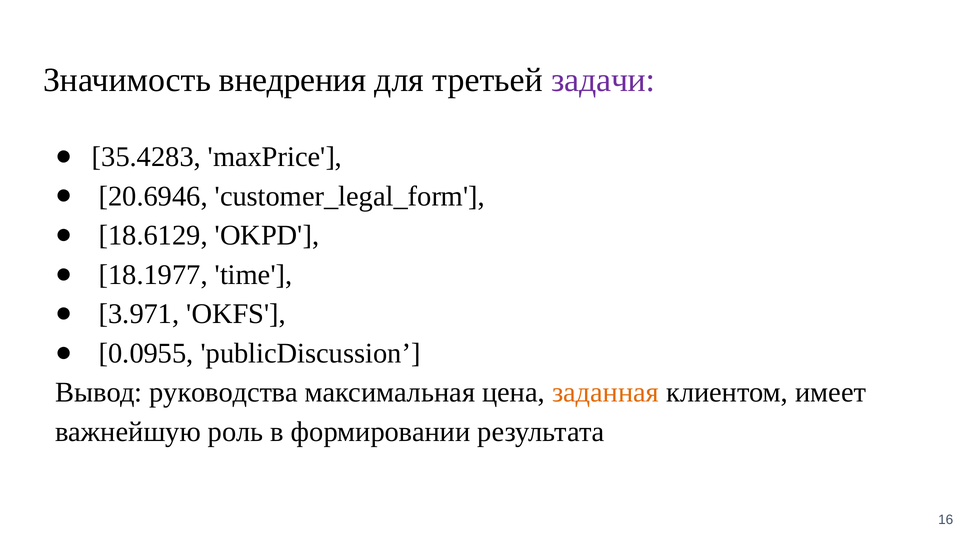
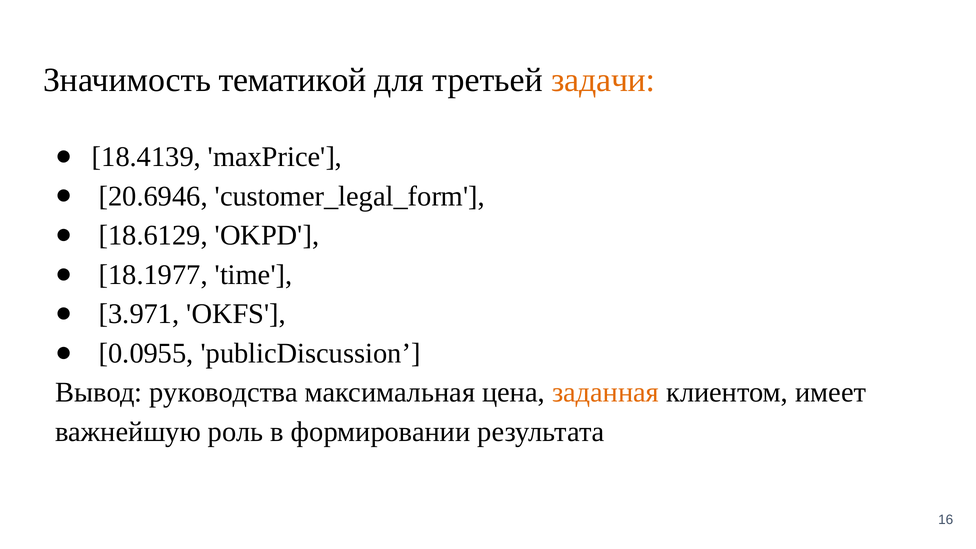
внедрения: внедрения -> тематикой (293, 80)
задачи colour: purple -> orange (603, 80)
35.4283: 35.4283 -> 18.4139 (146, 157)
